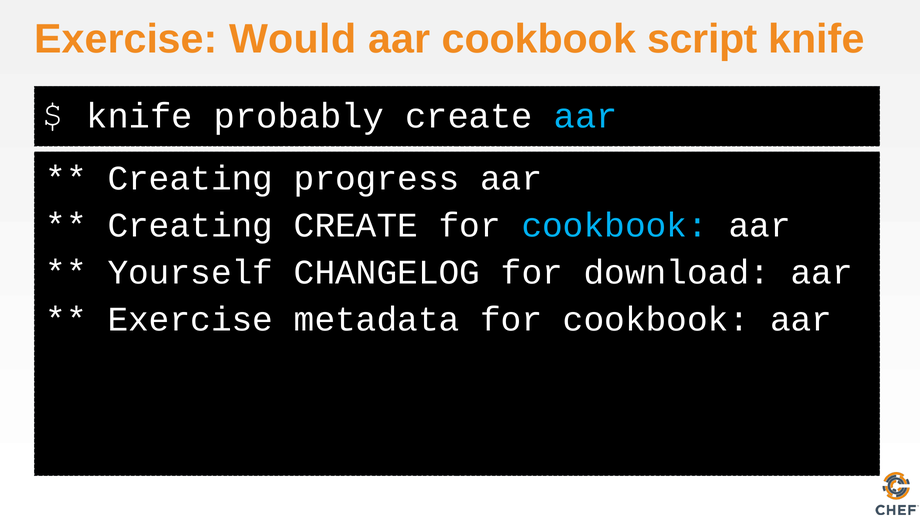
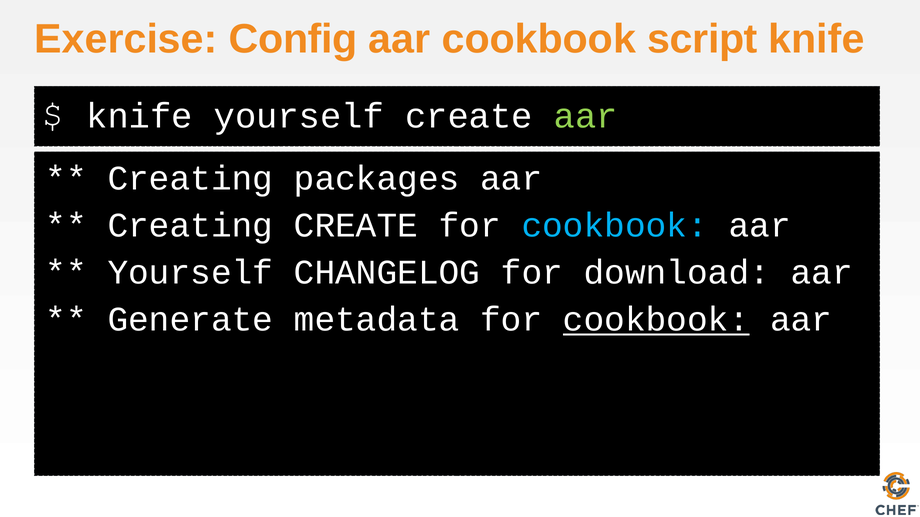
Would: Would -> Config (293, 39)
knife probably: probably -> yourself (299, 116)
aar colour: light blue -> light green (586, 116)
progress: progress -> packages (377, 178)
Exercise: Exercise -> Generate (190, 320)
cookbook underline: none -> present (656, 320)
